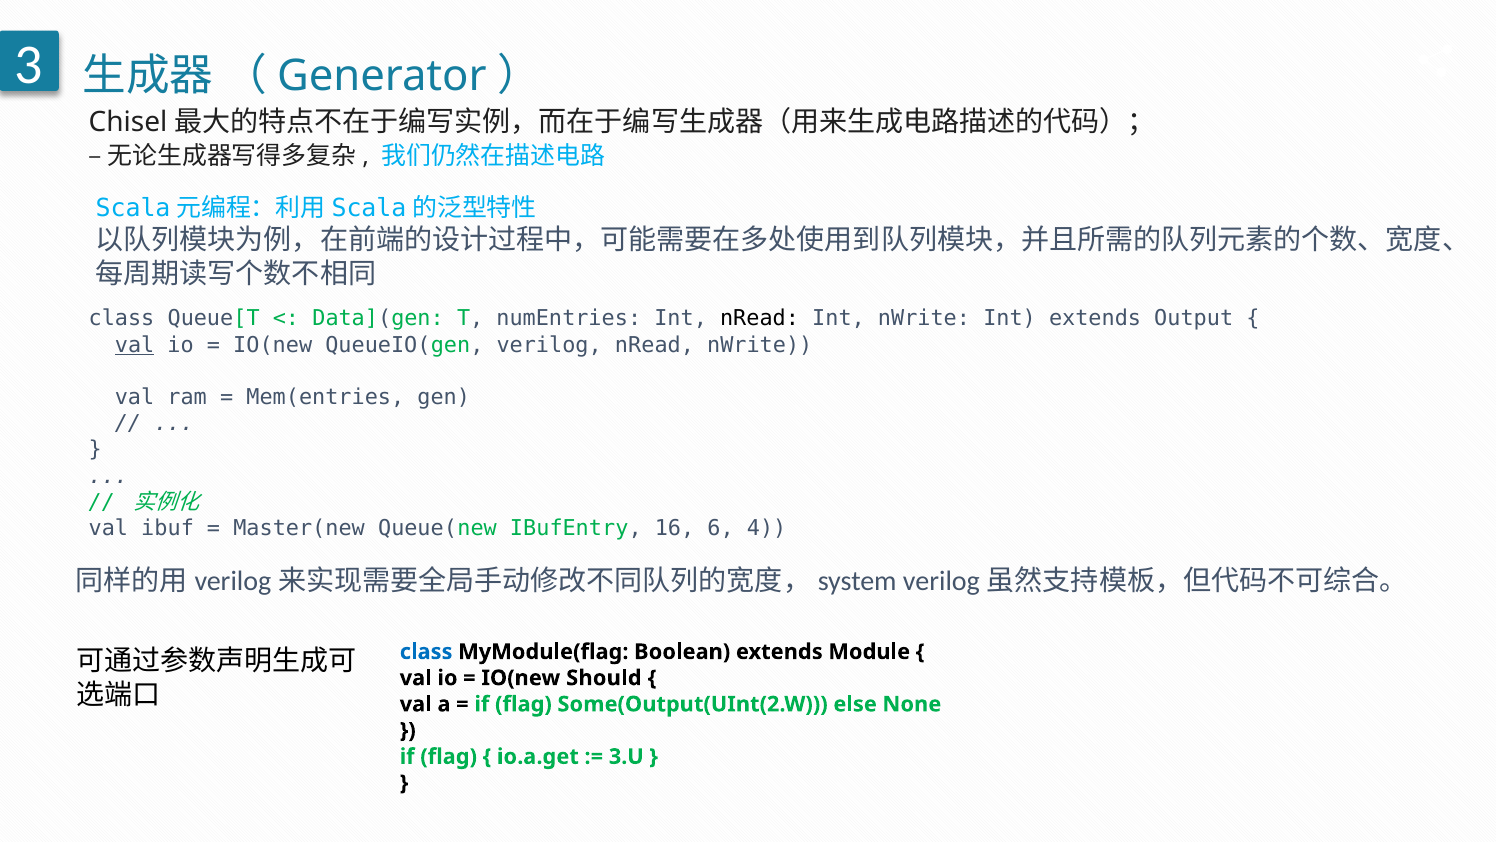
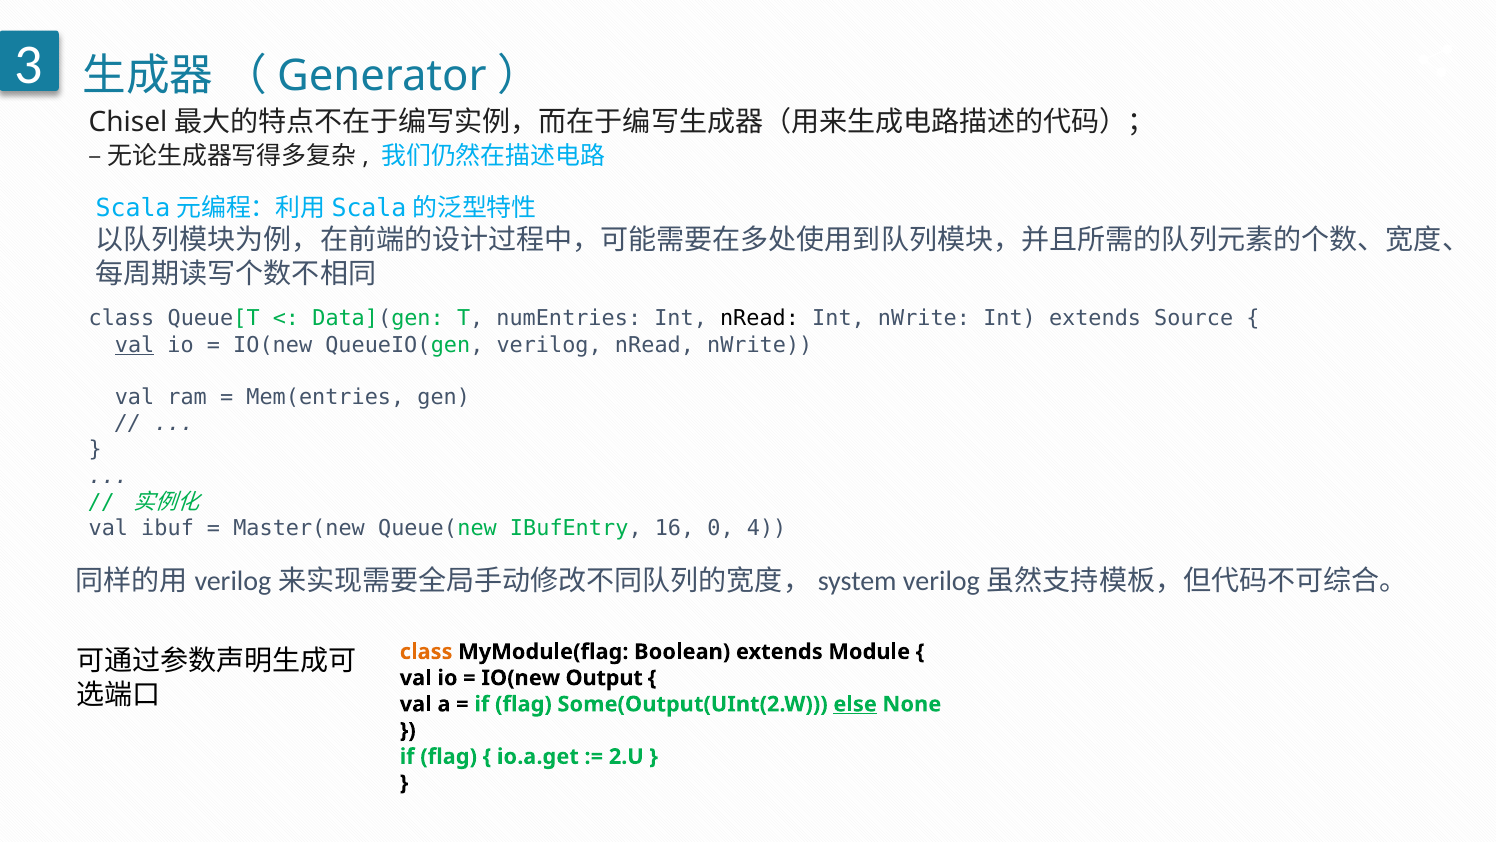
Output: Output -> Source (1194, 319)
6: 6 -> 0 (721, 528)
class colour: blue -> orange (426, 651)
Should: Should -> Output (604, 678)
else underline: none -> present (855, 704)
3.U: 3.U -> 2.U (626, 756)
